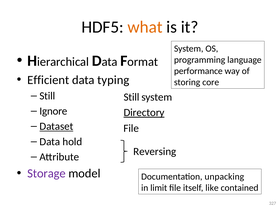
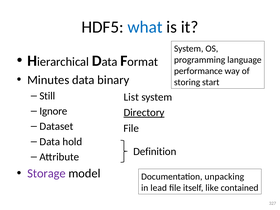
what colour: orange -> blue (145, 27)
Efficient: Efficient -> Minutes (48, 80)
typing: typing -> binary (113, 80)
core: core -> start (211, 82)
Still: Still -> List (131, 97)
Dataset underline: present -> none (56, 126)
Reversing: Reversing -> Definition (155, 151)
limit: limit -> lead (159, 188)
